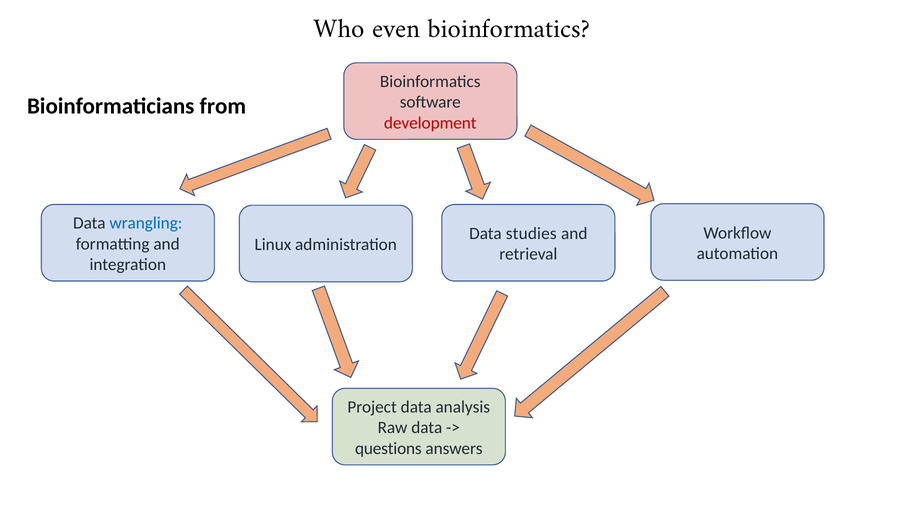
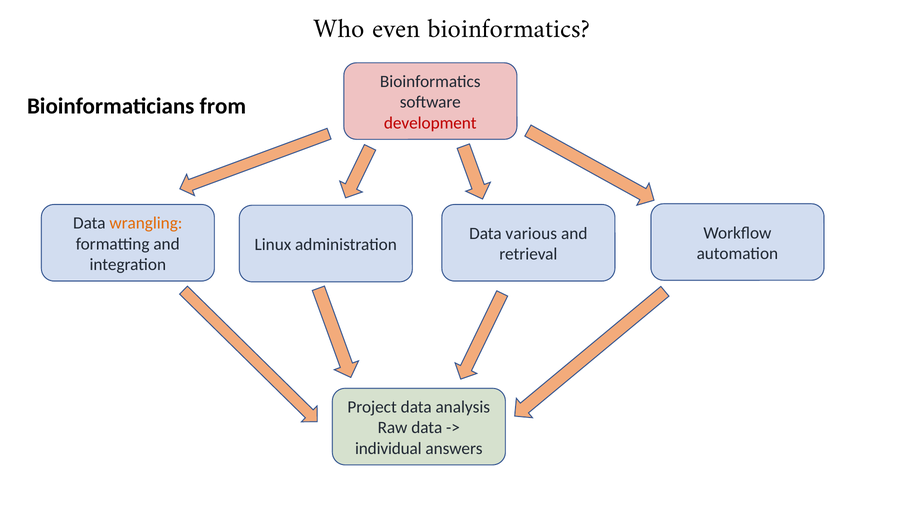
wrangling colour: blue -> orange (146, 223)
studies: studies -> various (531, 234)
questions: questions -> individual (388, 448)
